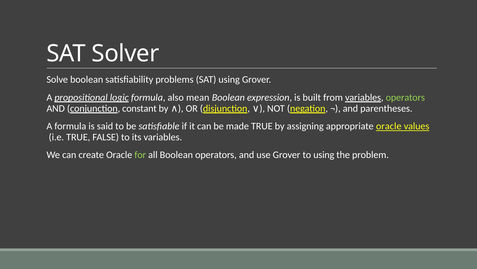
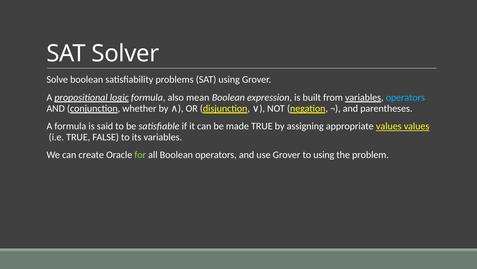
operators colour: light green -> light blue (405, 97)
constant: constant -> whether (139, 108)
appropriate oracle: oracle -> values (389, 126)
